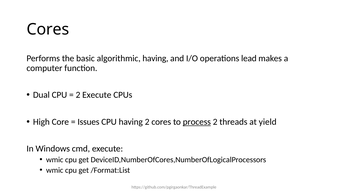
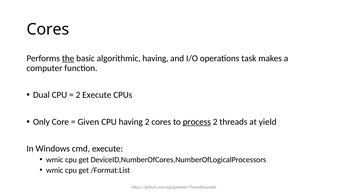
the underline: none -> present (68, 58)
lead: lead -> task (249, 58)
High: High -> Only (41, 122)
Issues: Issues -> Given (88, 122)
